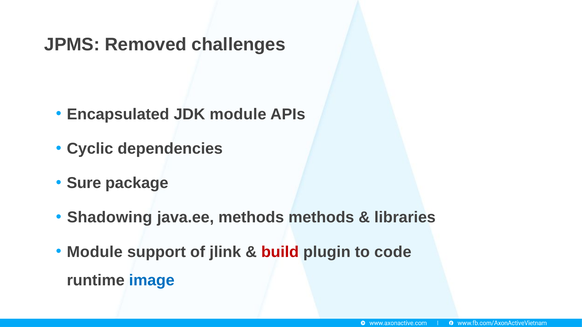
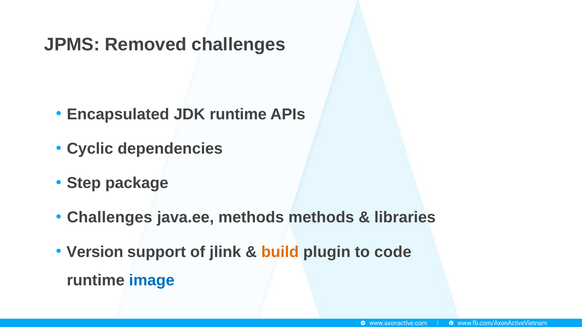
JDK module: module -> runtime (238, 114)
Sure: Sure -> Step (84, 183)
Shadowing: Shadowing -> Challenges (110, 218)
Module: Module -> Version (95, 252)
build colour: red -> orange (280, 252)
